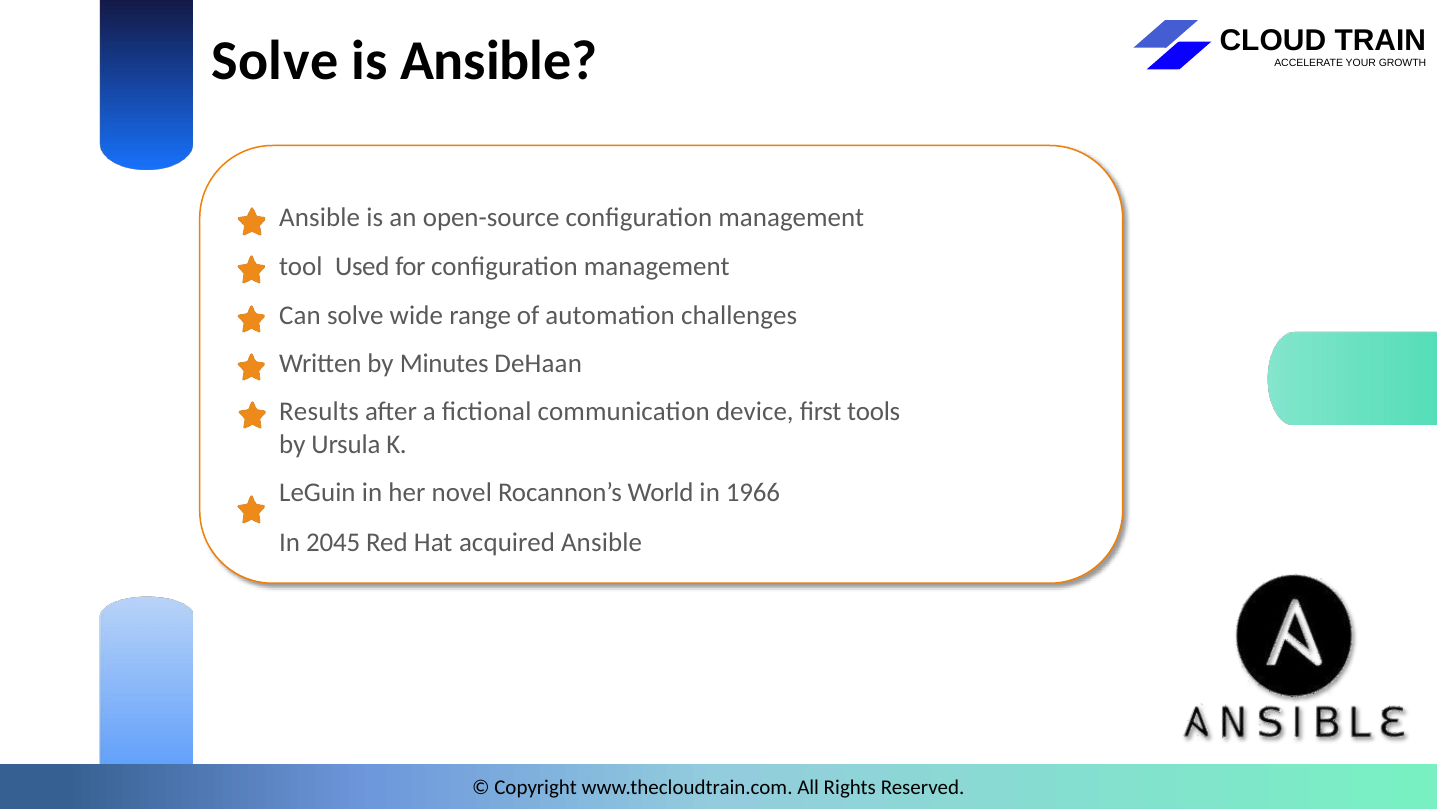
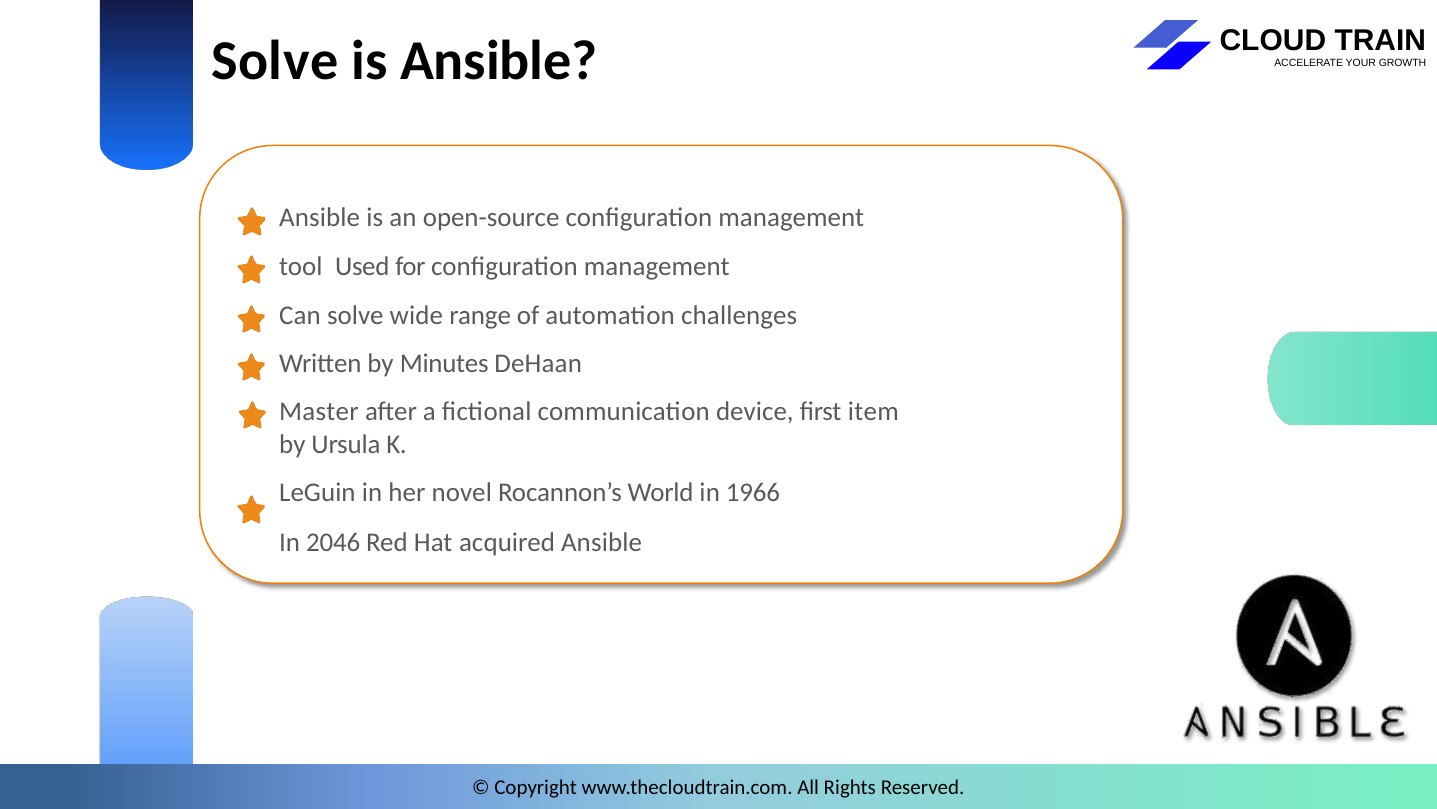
Results: Results -> Master (319, 412)
tools: tools -> item (873, 412)
2045: 2045 -> 2046 (333, 542)
